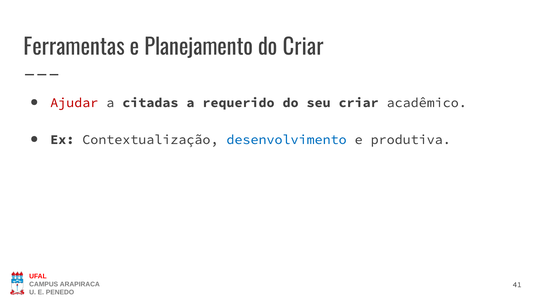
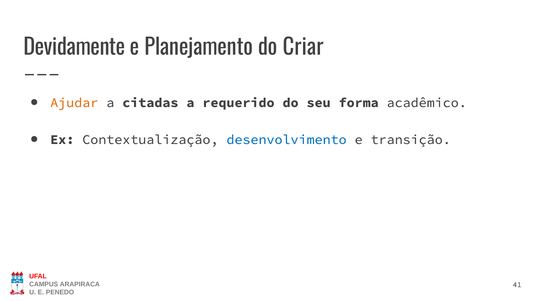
Ferramentas: Ferramentas -> Devidamente (74, 47)
Ajudar colour: red -> orange (74, 102)
seu criar: criar -> forma (359, 102)
produtiva: produtiva -> transição (411, 139)
